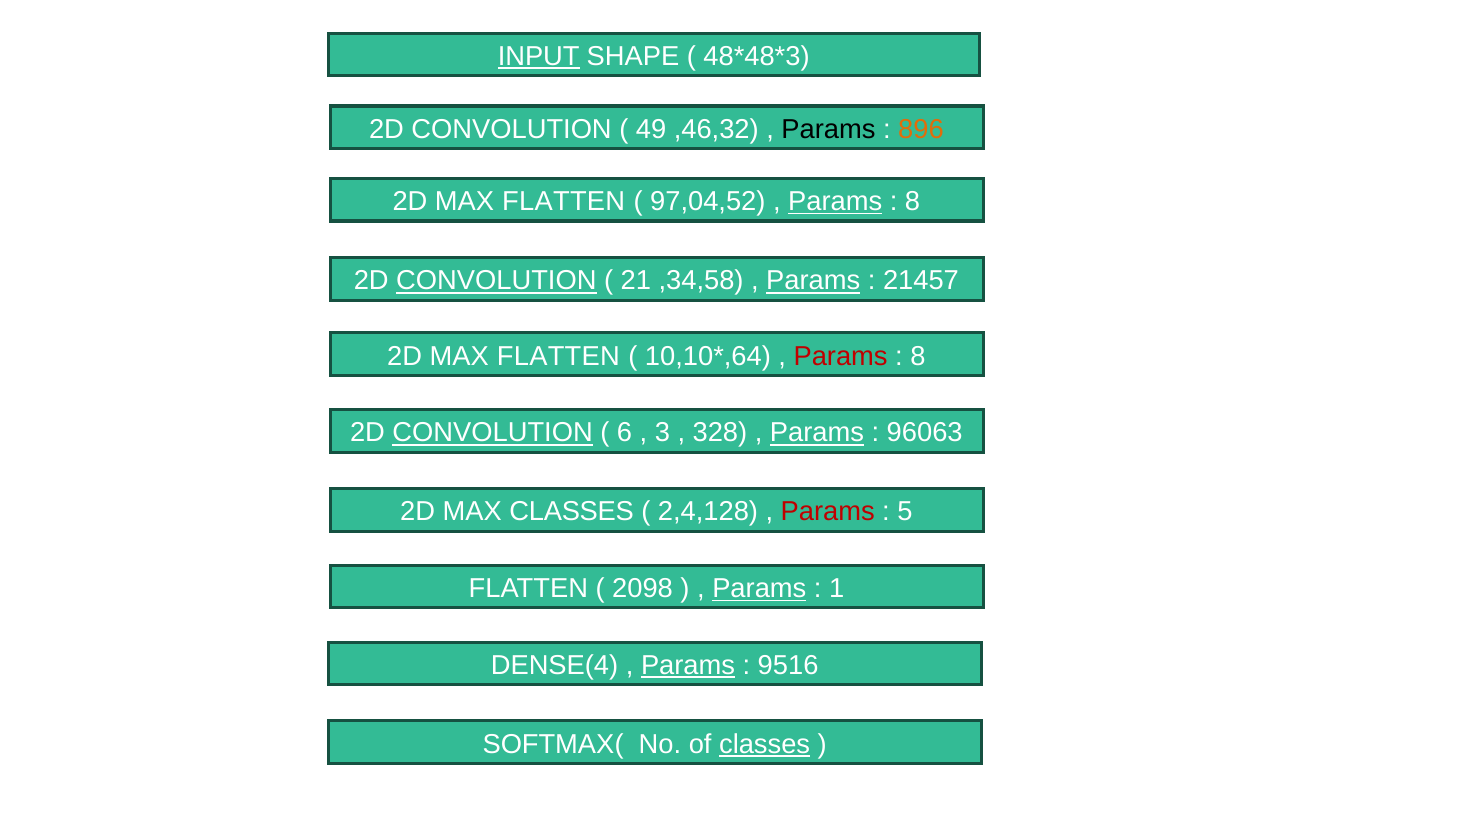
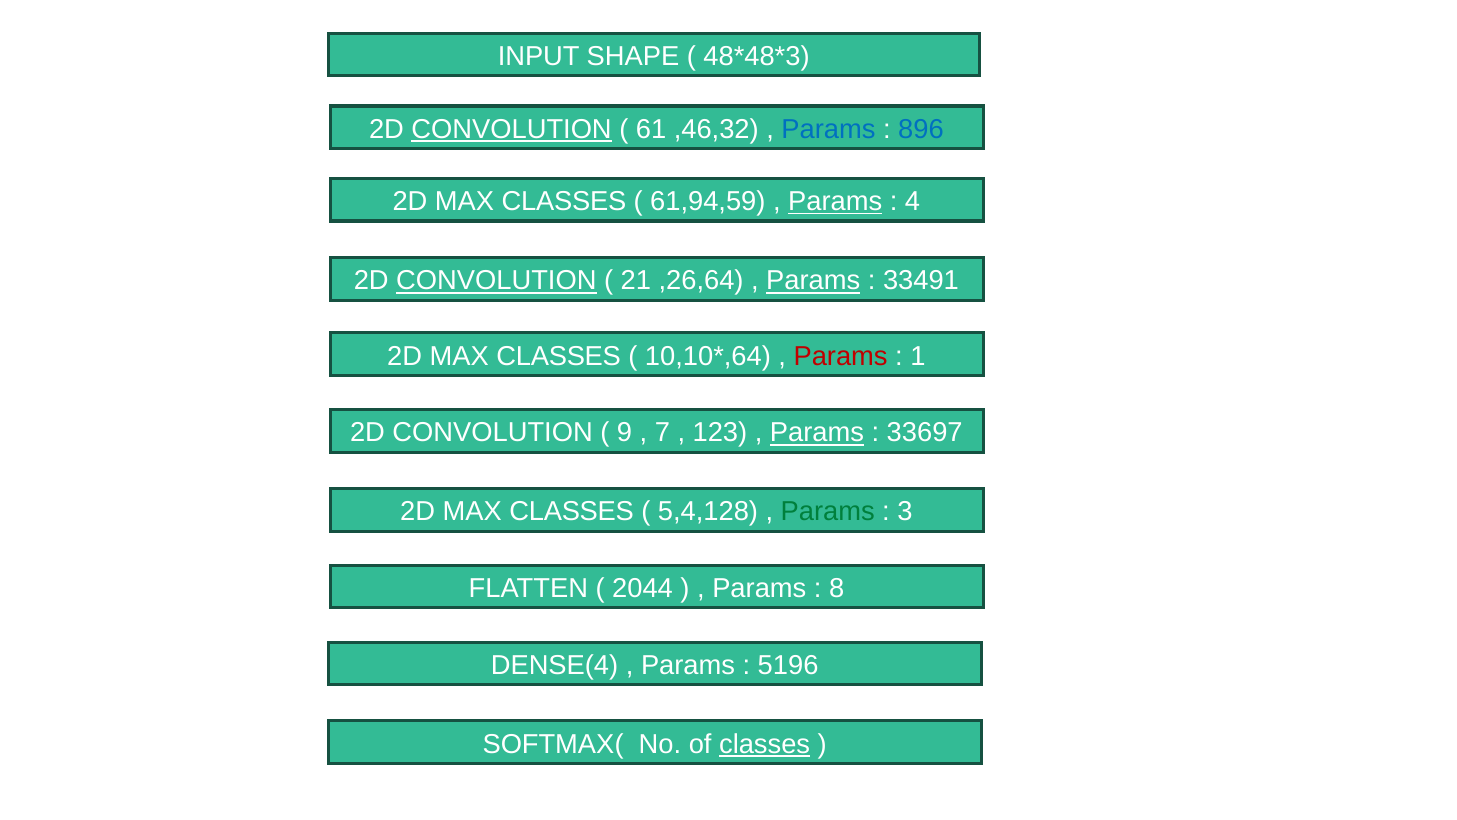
INPUT underline: present -> none (539, 57)
CONVOLUTION underline: none -> present (512, 129)
49: 49 -> 61 (651, 129)
Params colour: black -> blue (829, 129)
896 colour: orange -> blue (921, 129)
FLATTEN: FLATTEN -> CLASSES (564, 201)
97,04,52: 97,04,52 -> 61,94,59 (708, 201)
8: 8 -> 4 (913, 201)
,34,58: ,34,58 -> ,26,64 (701, 281)
21457: 21457 -> 33491 (921, 281)
FLATTEN: FLATTEN -> CLASSES (559, 356)
8: 8 -> 1 (918, 356)
CONVOLUTION underline: present -> none (493, 433)
6: 6 -> 9 (624, 433)
3: 3 -> 7 (662, 433)
328: 328 -> 123 (720, 433)
96063: 96063 -> 33697 (925, 433)
2,4,128: 2,4,128 -> 5,4,128 (708, 511)
Params colour: red -> green (828, 511)
5: 5 -> 3 (905, 511)
2098: 2098 -> 2044 (643, 588)
Params underline: present -> none (759, 588)
1: 1 -> 8 (837, 588)
Params underline: present -> none (688, 665)
9516: 9516 -> 5196 (788, 665)
